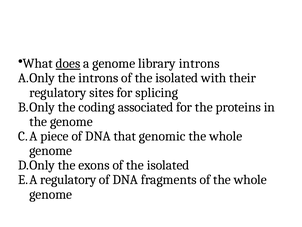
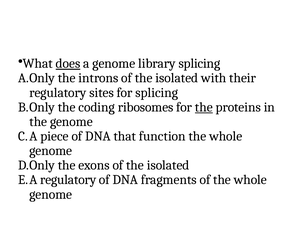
library introns: introns -> splicing (199, 63)
associated: associated -> ribosomes (146, 107)
the underline: none -> present (204, 107)
genomic: genomic -> function (162, 136)
